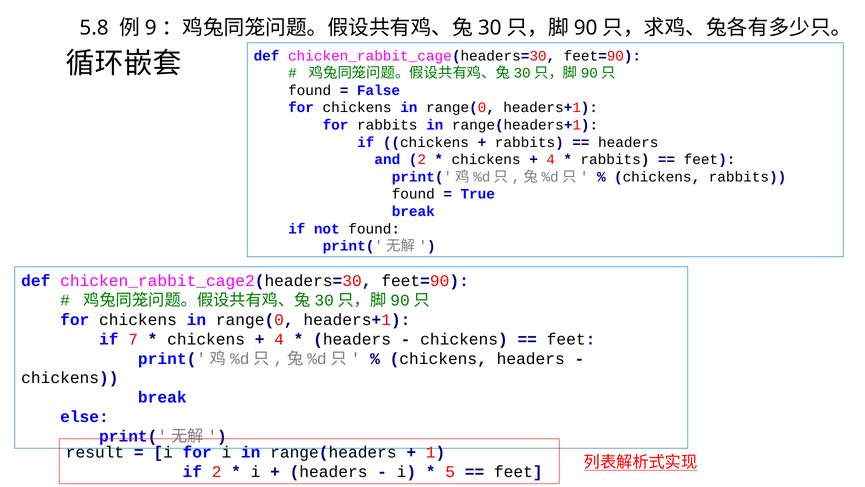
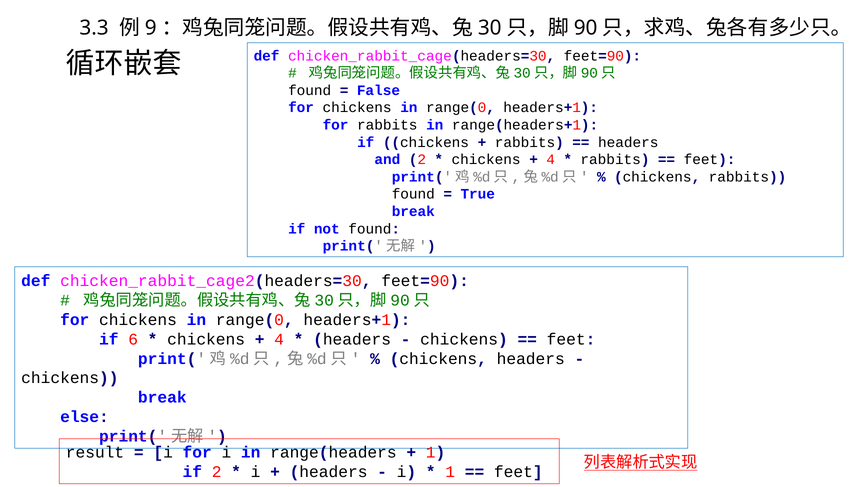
5.8: 5.8 -> 3.3 (94, 28)
7: 7 -> 6 (133, 339)
5: 5 -> 1 (450, 472)
